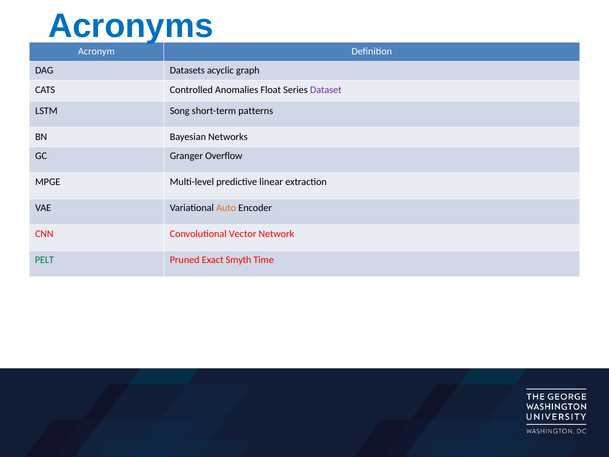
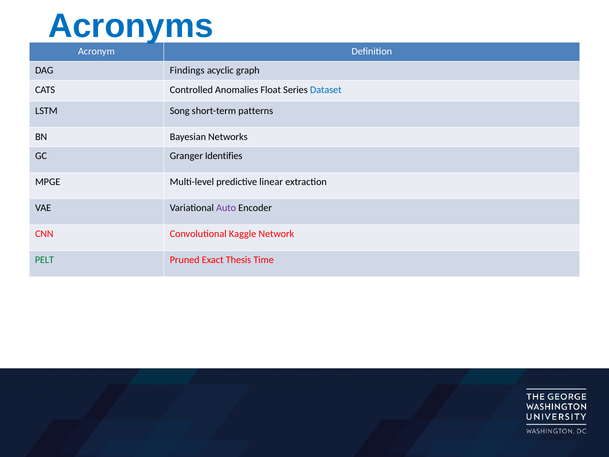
Datasets: Datasets -> Findings (187, 70)
Dataset colour: purple -> blue (326, 90)
Overflow: Overflow -> Identifies (224, 156)
Auto colour: orange -> purple (226, 208)
Vector: Vector -> Kaggle (243, 234)
Smyth: Smyth -> Thesis (239, 260)
